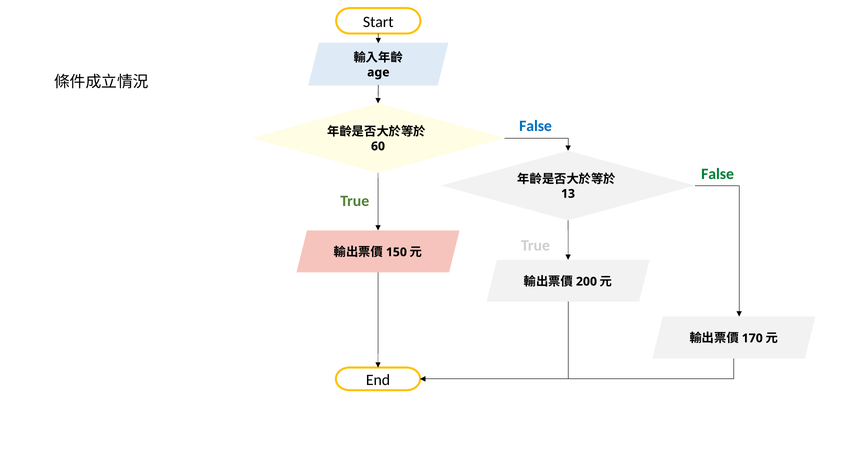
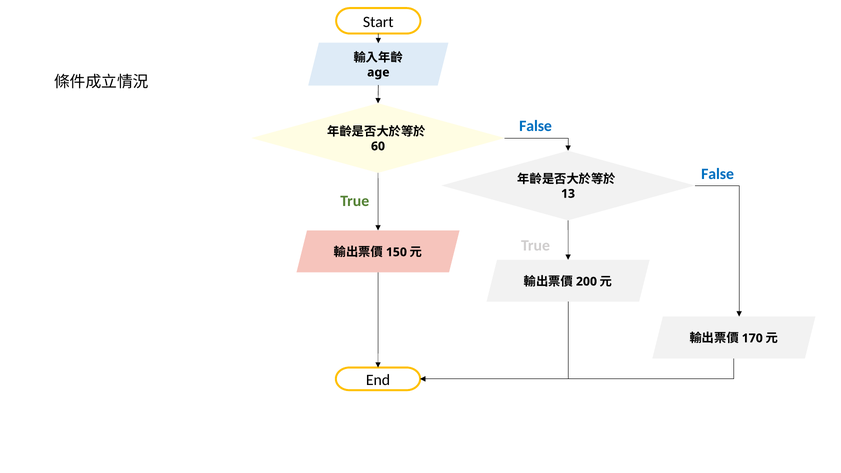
False colour: green -> blue (718, 174)
